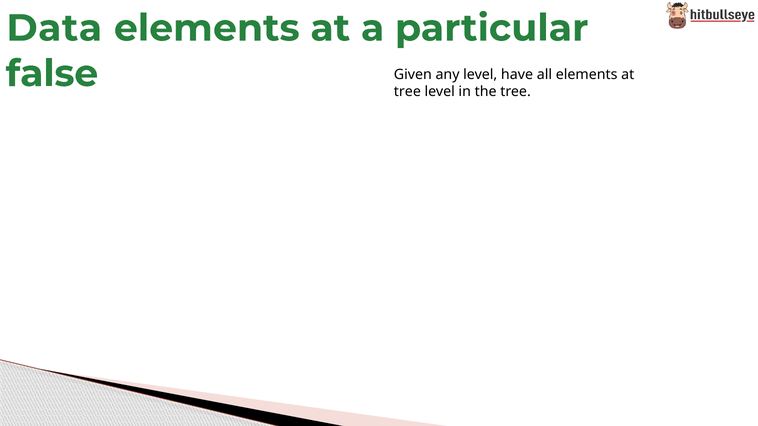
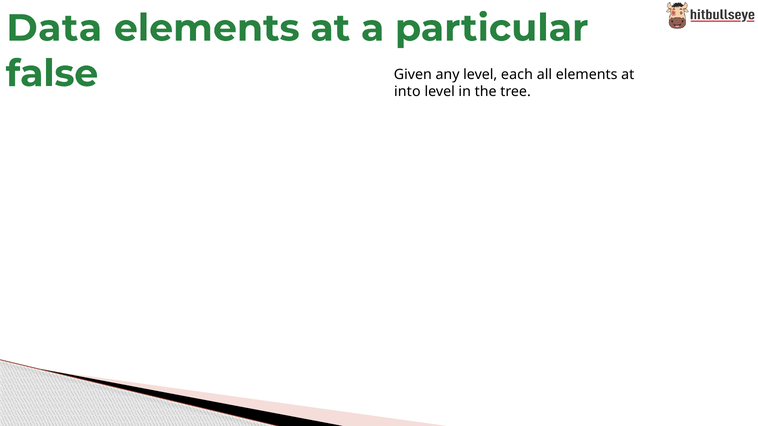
have: have -> each (517, 74)
tree: tree -> into (407, 92)
